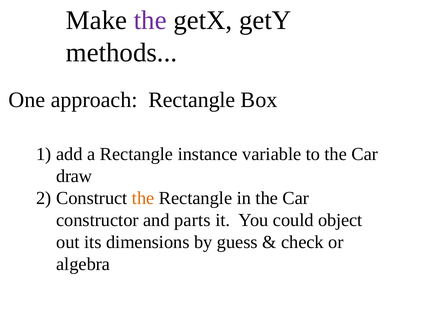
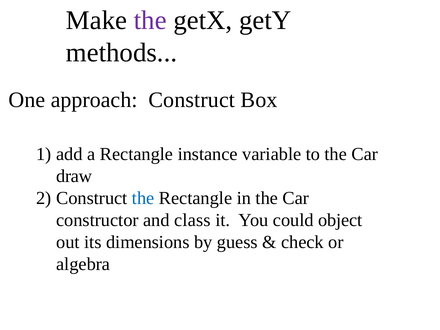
approach Rectangle: Rectangle -> Construct (192, 100)
the colour: orange -> blue (143, 198)
parts: parts -> class (192, 220)
